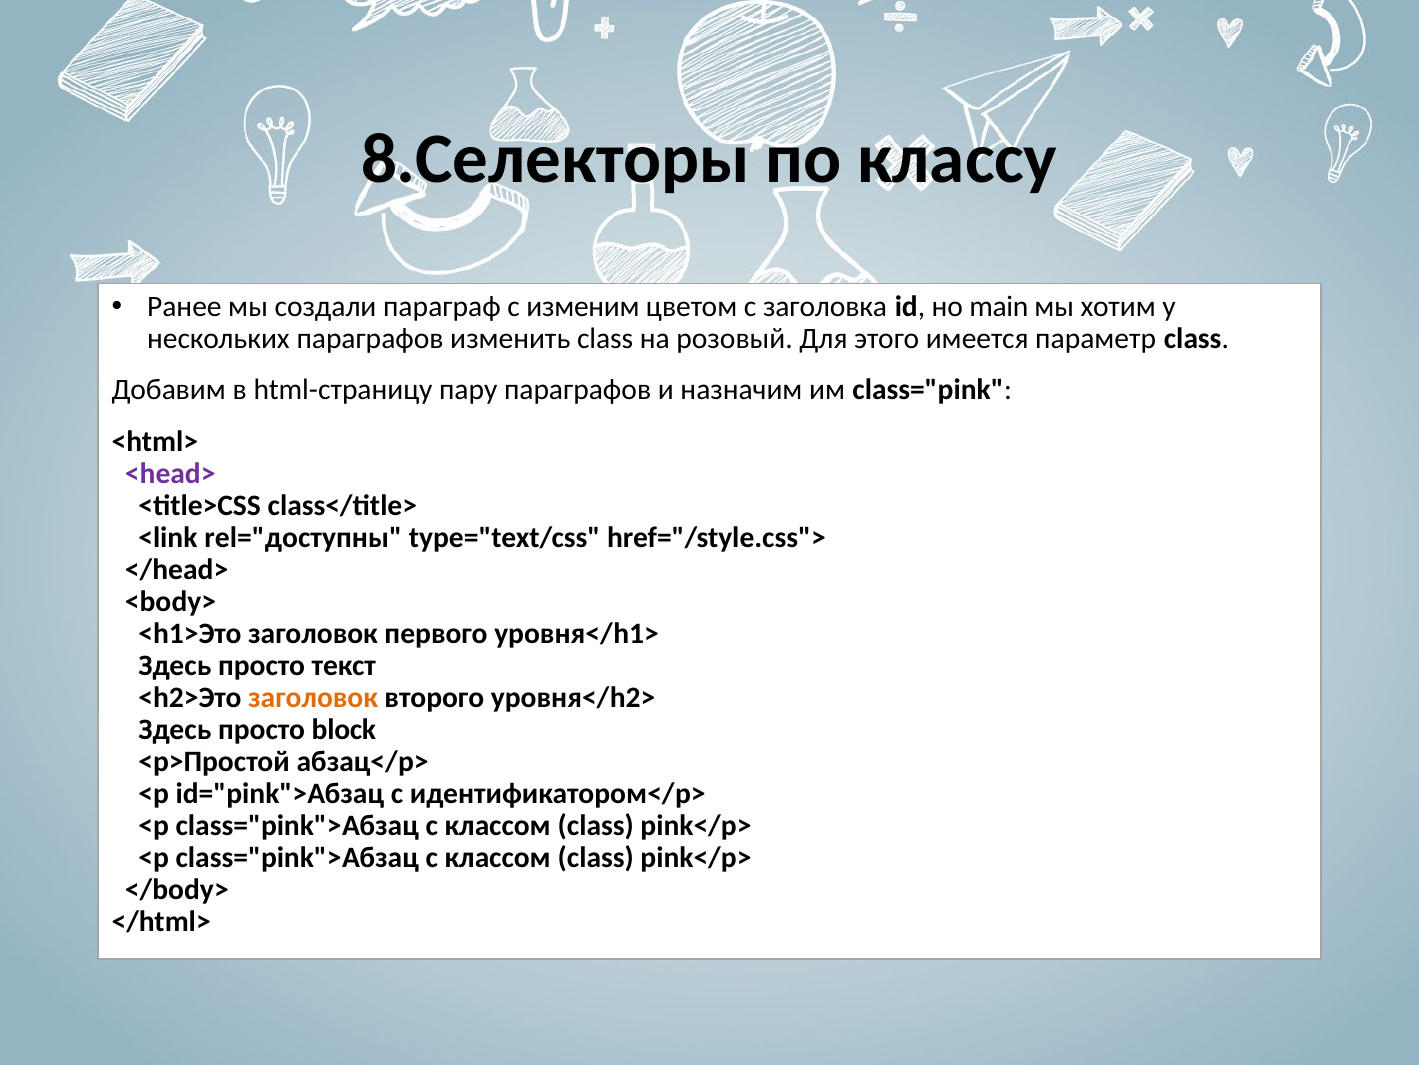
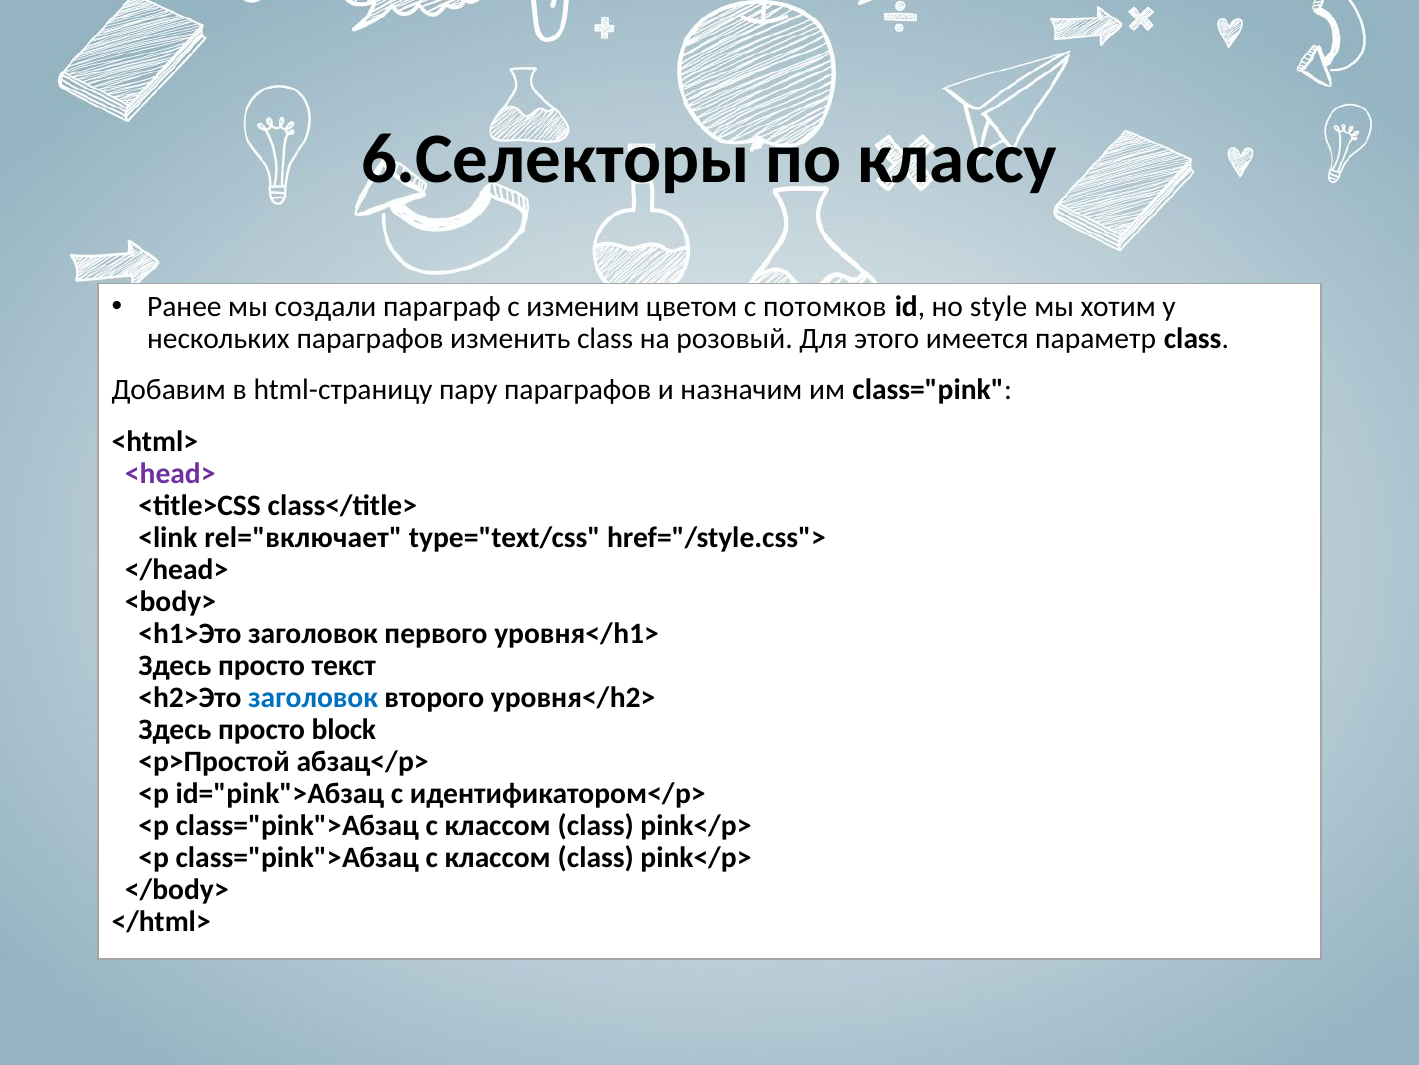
8.Селекторы: 8.Селекторы -> 6.Селекторы (555, 159)
заголовка: заголовка -> потомков (825, 306)
main: main -> style (999, 306)
rel="доступны: rel="доступны -> rel="включает (303, 537)
заголовок colour: orange -> blue (313, 697)
